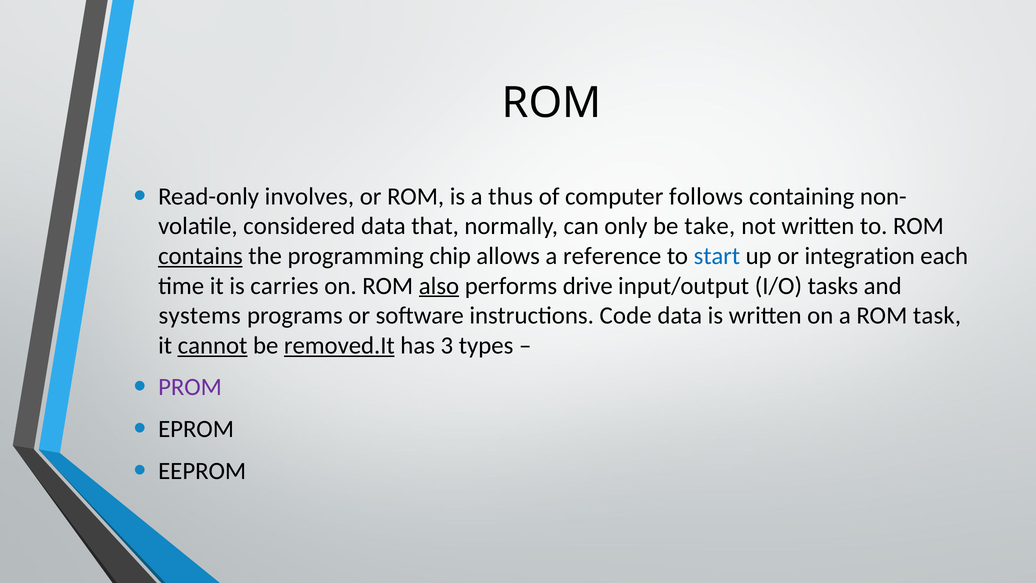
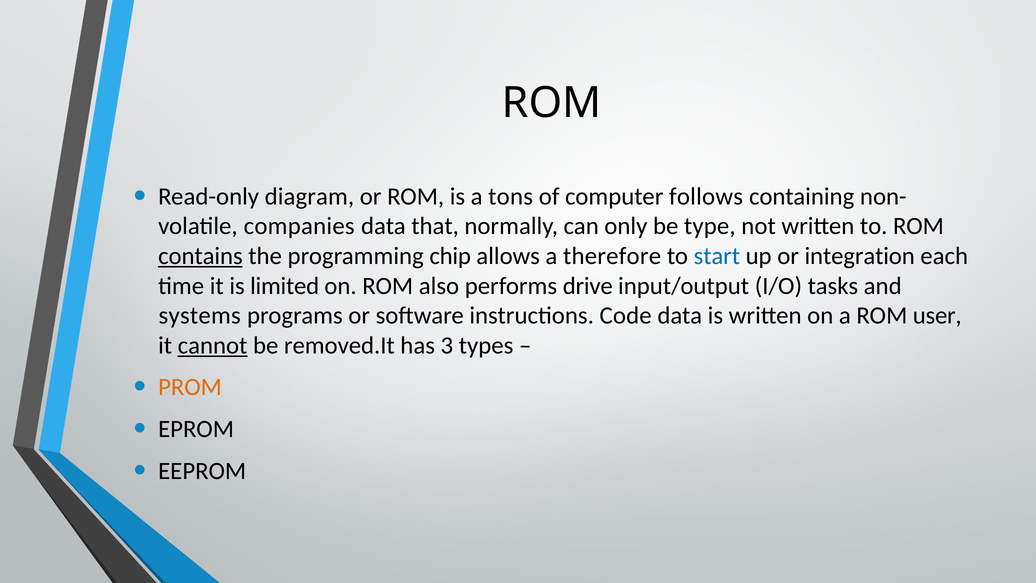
involves: involves -> diagram (309, 196)
thus: thus -> tons (511, 196)
considered: considered -> companies (299, 226)
take: take -> type (710, 226)
reference: reference -> therefore (612, 256)
carries: carries -> limited (285, 286)
also underline: present -> none (439, 286)
task: task -> user (937, 315)
removed.It underline: present -> none (339, 345)
PROM colour: purple -> orange (190, 387)
